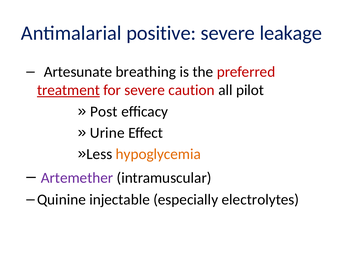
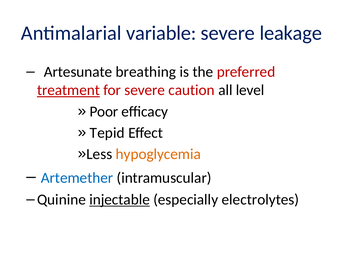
positive: positive -> variable (161, 33)
pilot: pilot -> level (250, 90)
Post: Post -> Poor (104, 112)
Urine: Urine -> Tepid (107, 133)
Artemether colour: purple -> blue (77, 178)
injectable underline: none -> present (120, 200)
